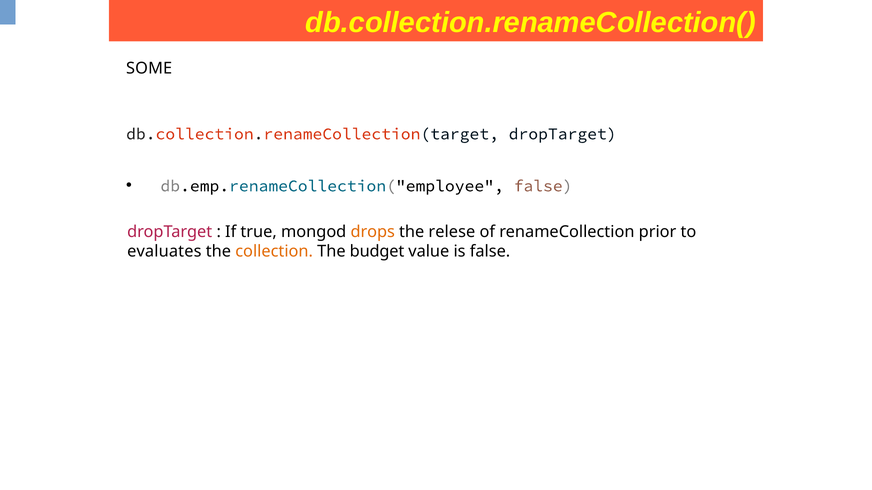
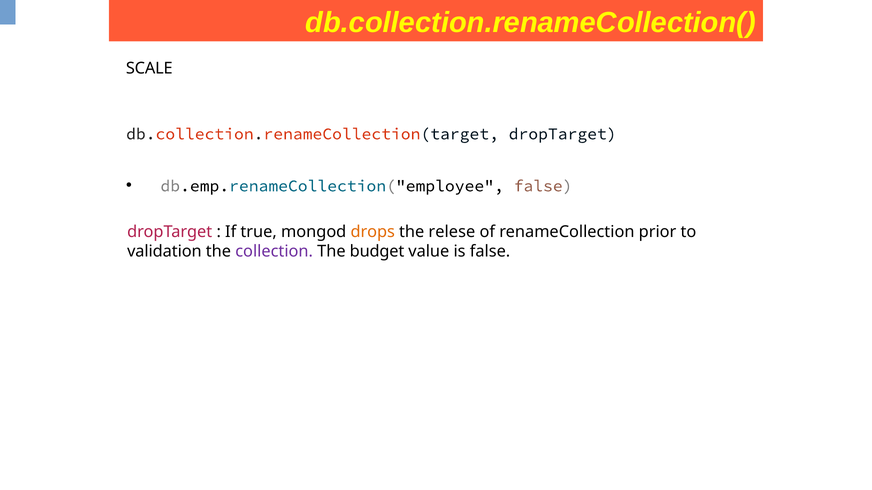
SOME: SOME -> SCALE (149, 69)
evaluates: evaluates -> validation (164, 252)
collection colour: orange -> purple (274, 252)
